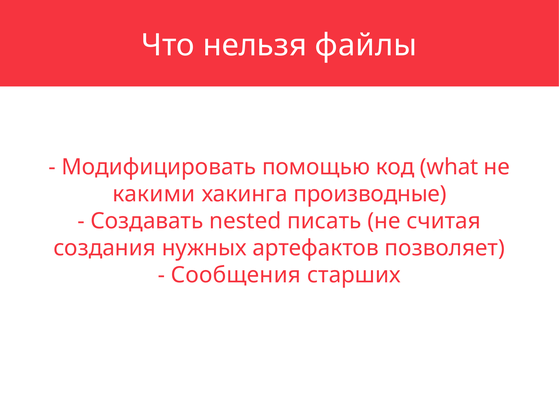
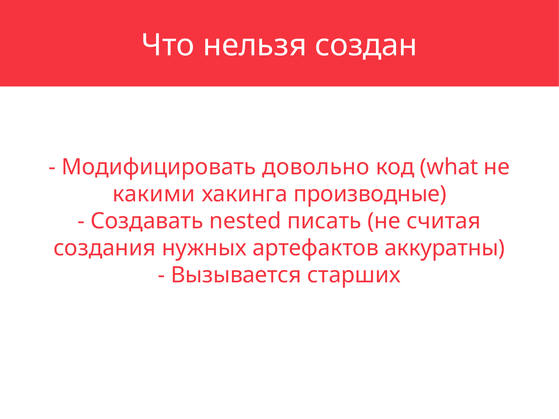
файлы: файлы -> создан (366, 45)
помощью: помощью -> довольно (316, 167)
позволяет: позволяет -> аккуратны (445, 248)
Сообщения: Сообщения -> Вызывается (236, 275)
